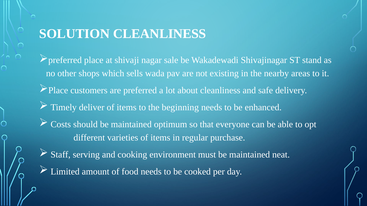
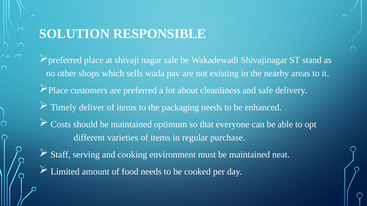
SOLUTION CLEANLINESS: CLEANLINESS -> RESPONSIBLE (160, 34)
beginning: beginning -> packaging (180, 108)
